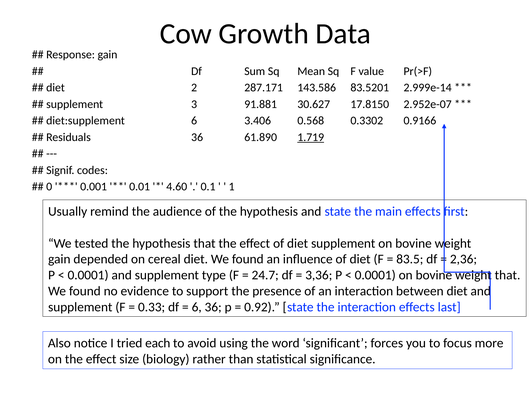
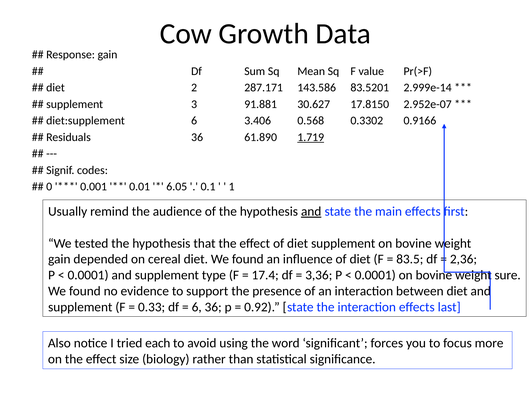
4.60: 4.60 -> 6.05 (177, 187)
and underline: none -> present (311, 212)
24.7: 24.7 -> 17.4 (265, 275)
weight that: that -> sure (508, 275)
